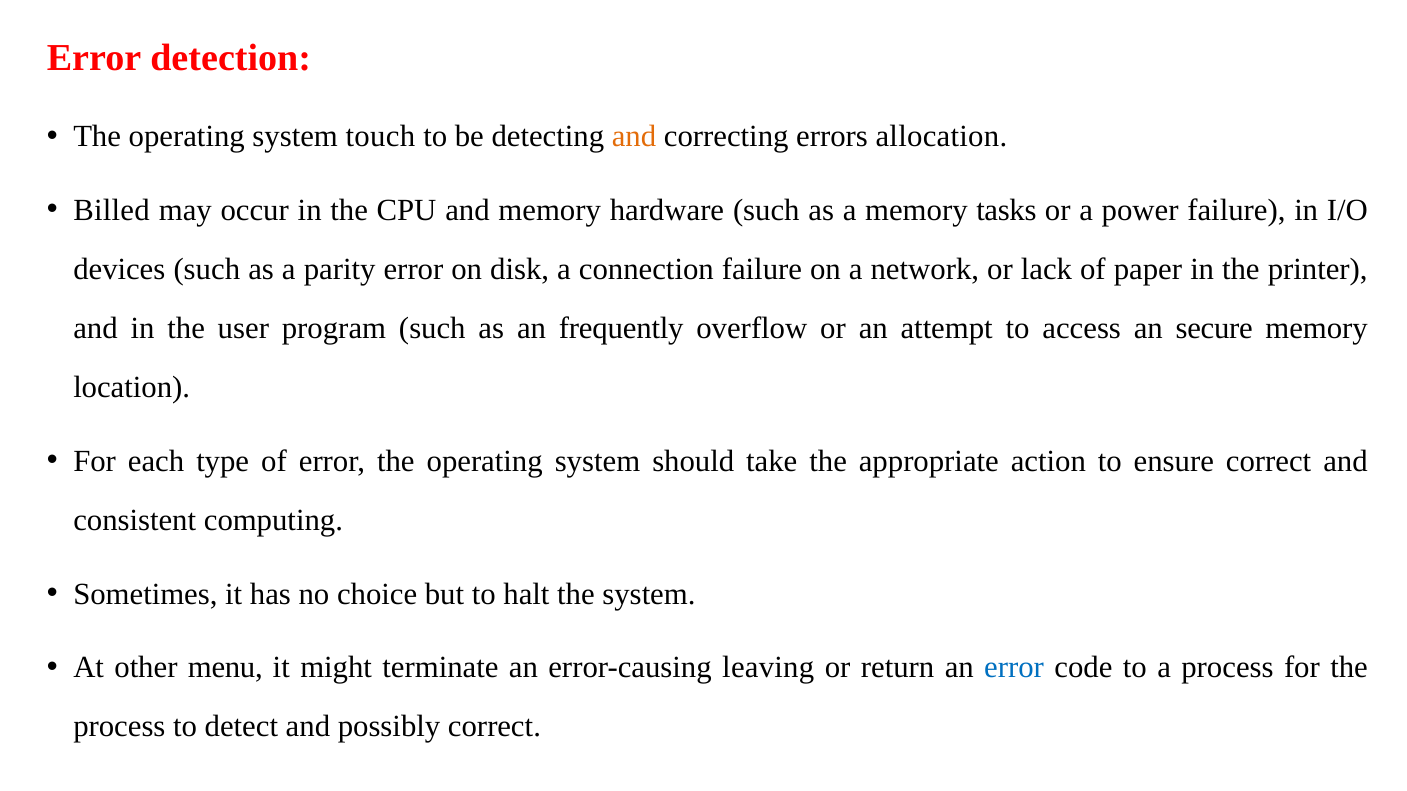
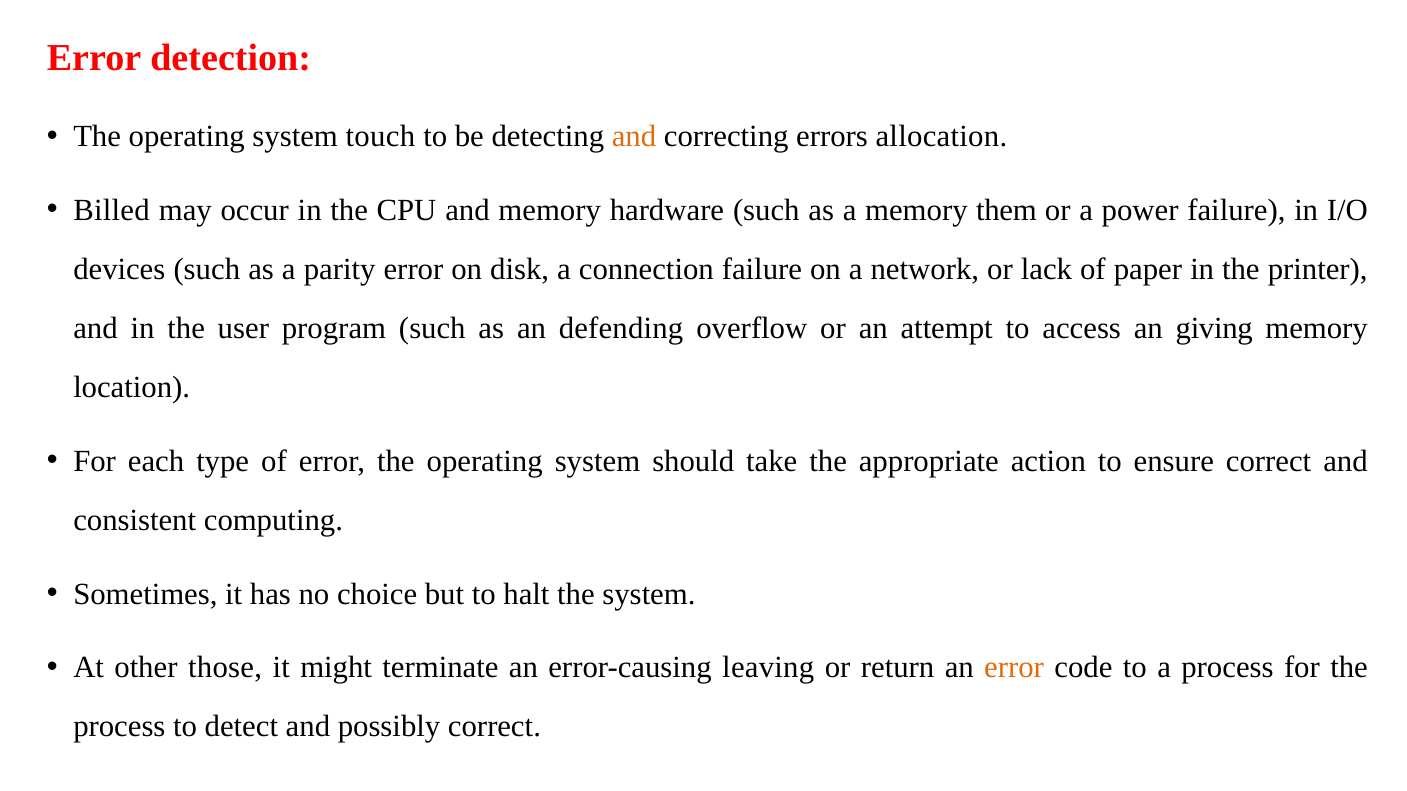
tasks: tasks -> them (1006, 210)
frequently: frequently -> defending (621, 329)
secure: secure -> giving (1214, 329)
menu: menu -> those (225, 668)
error colour: blue -> orange (1014, 668)
